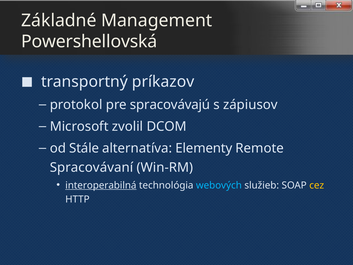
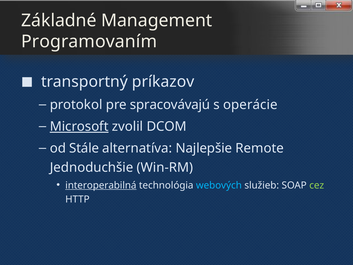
Powershellovská: Powershellovská -> Programovaním (89, 42)
zápiusov: zápiusov -> operácie (250, 105)
Microsoft underline: none -> present (79, 126)
Elementy: Elementy -> Najlepšie (204, 148)
Spracovávaní: Spracovávaní -> Jednoduchšie (92, 167)
cez colour: yellow -> light green (317, 185)
